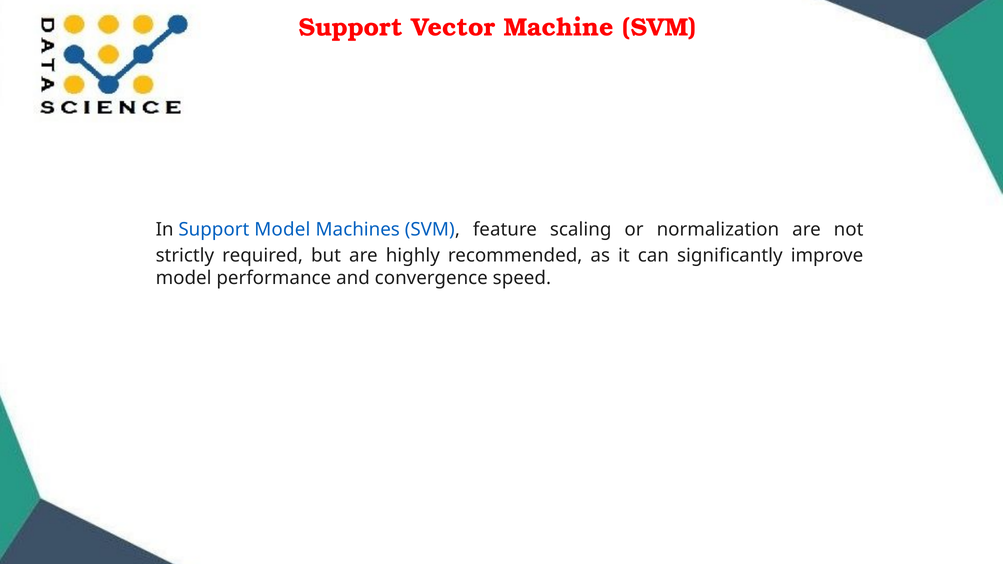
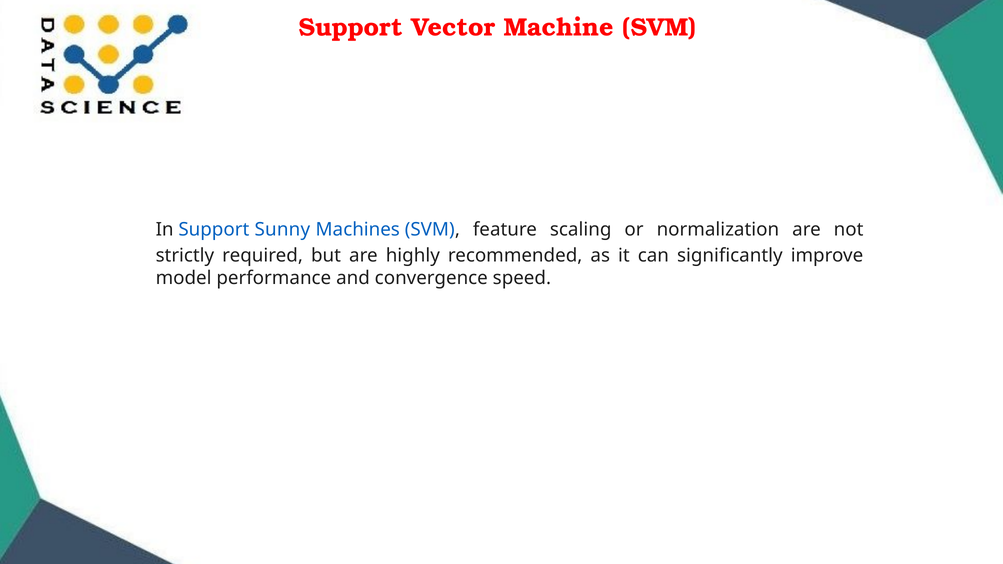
Support Model: Model -> Sunny (282, 230)
